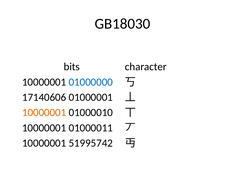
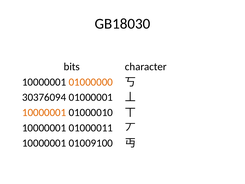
01000000 colour: blue -> orange (91, 82)
17140606: 17140606 -> 30376094 (44, 97)
51995742: 51995742 -> 01009100 (91, 143)
